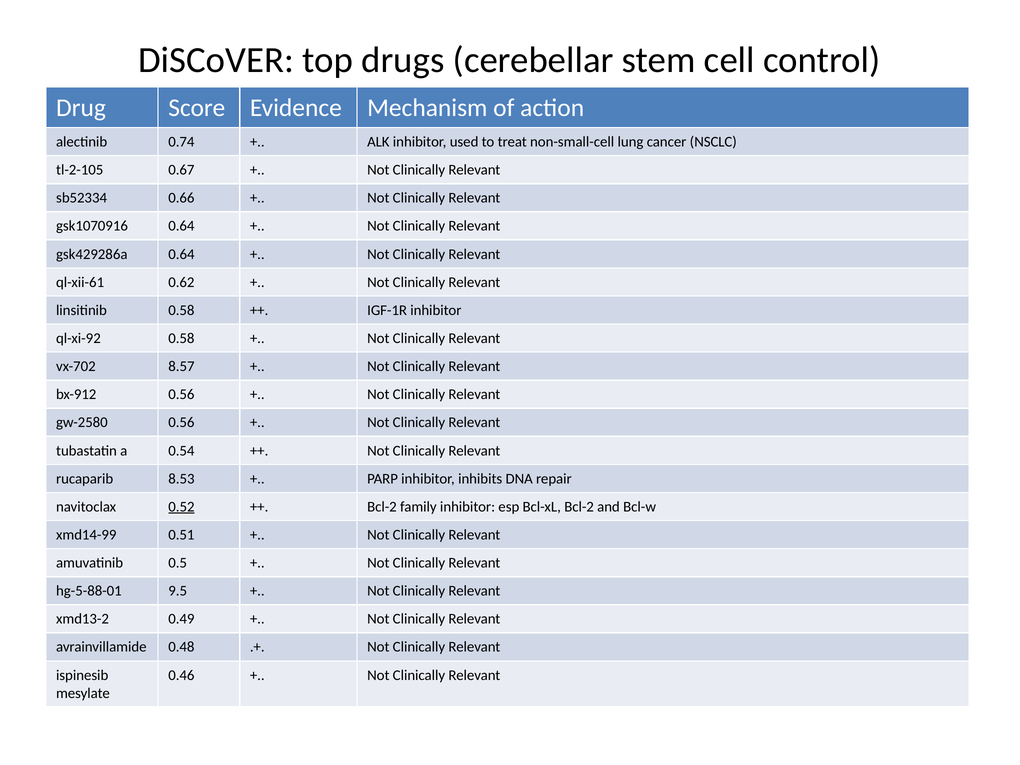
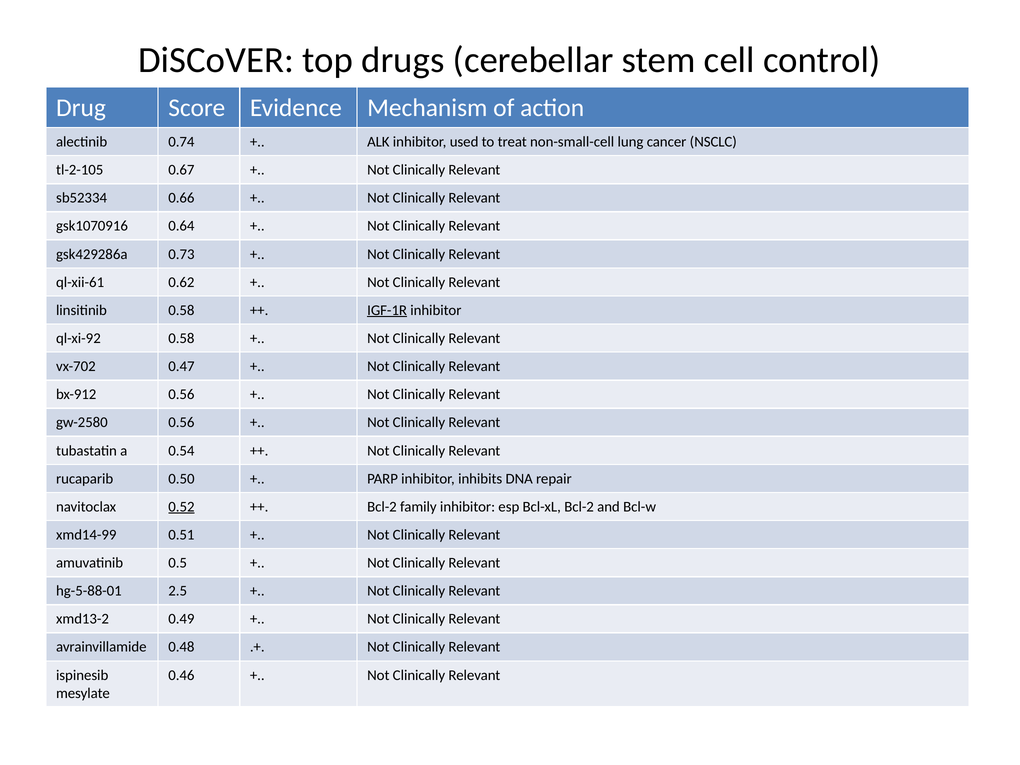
gsk429286a 0.64: 0.64 -> 0.73 (181, 254)
IGF-1R underline: none -> present (387, 310)
8.57: 8.57 -> 0.47 (181, 366)
8.53: 8.53 -> 0.50 (181, 479)
9.5: 9.5 -> 2.5 (178, 591)
